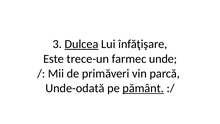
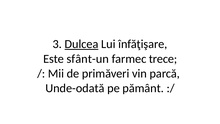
trece-un: trece-un -> sfânt-un (88, 59)
unde: unde -> trece (163, 59)
pământ underline: present -> none (143, 88)
